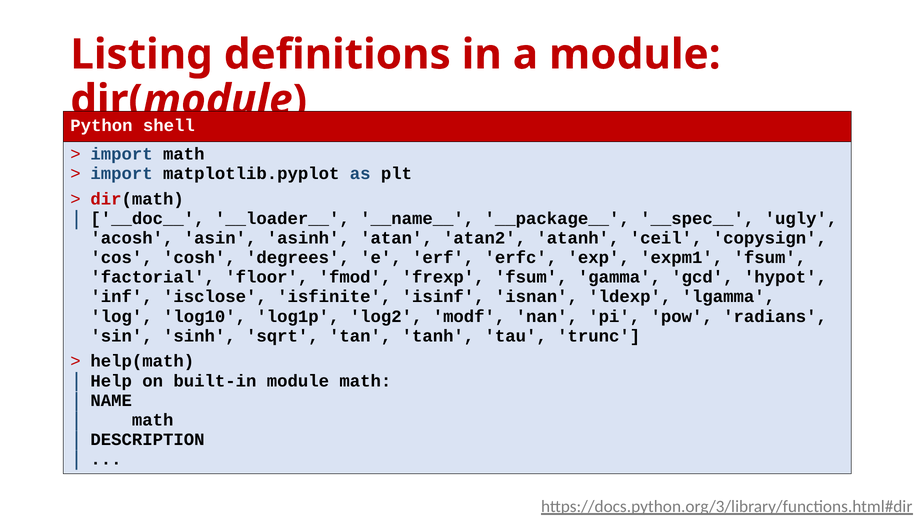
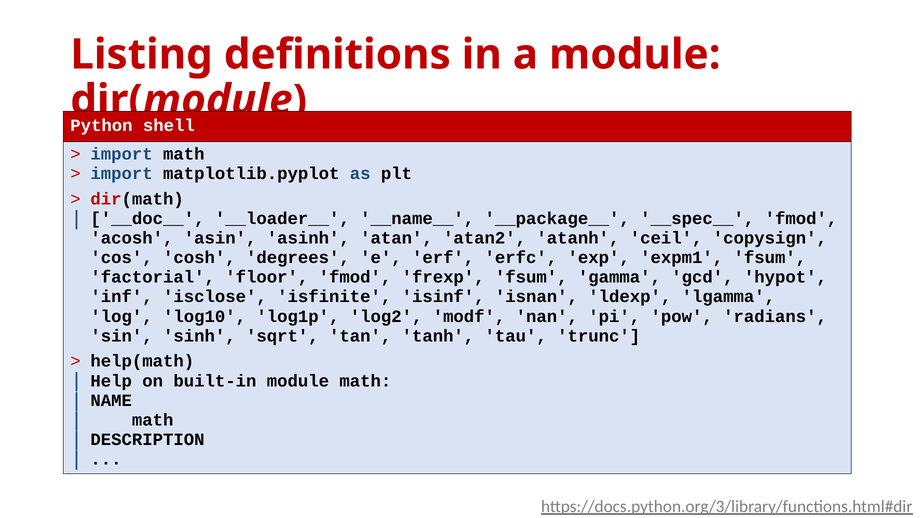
ugly: ugly -> fmod (801, 219)
